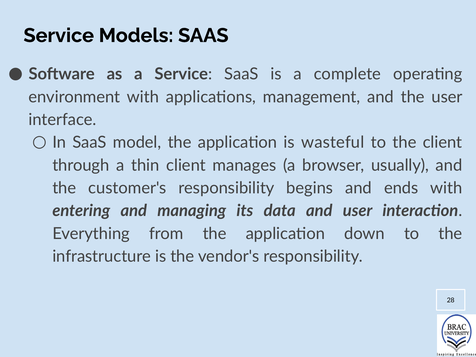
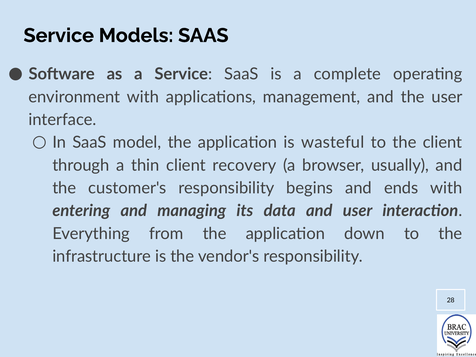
manages: manages -> recovery (244, 165)
